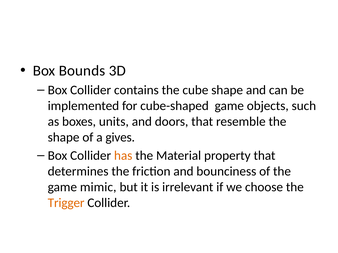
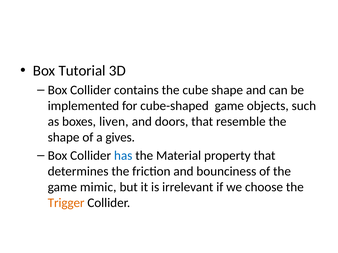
Bounds: Bounds -> Tutorial (82, 71)
units: units -> liven (114, 122)
has colour: orange -> blue (123, 156)
